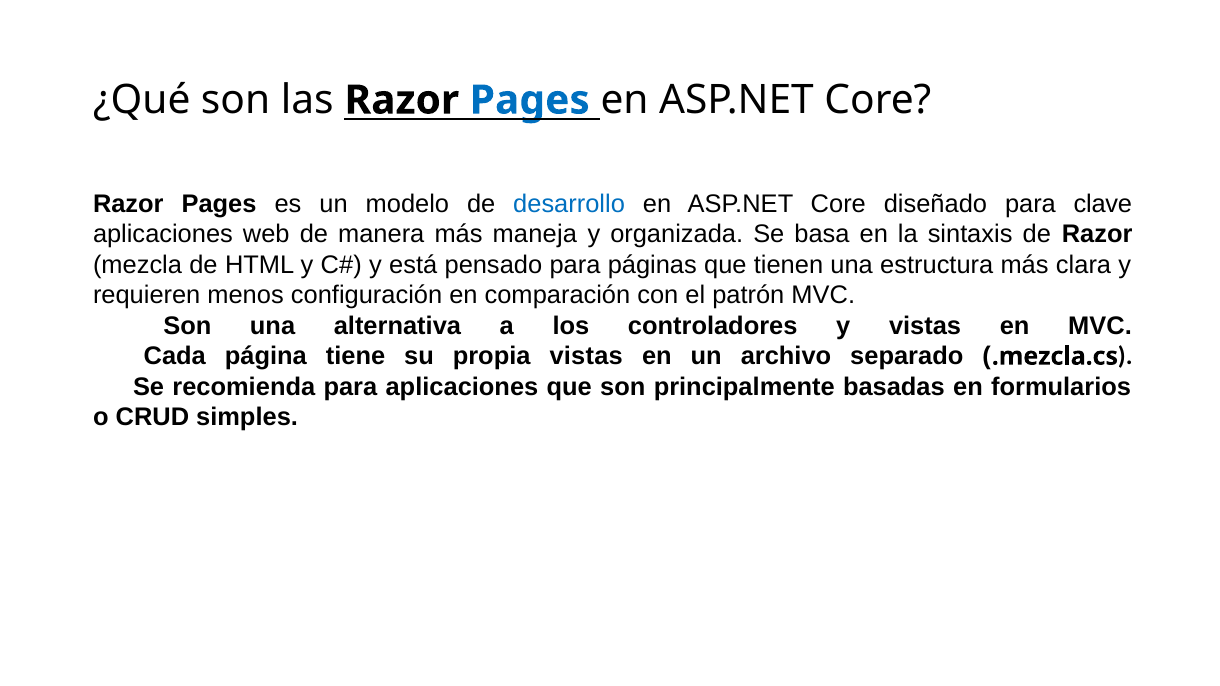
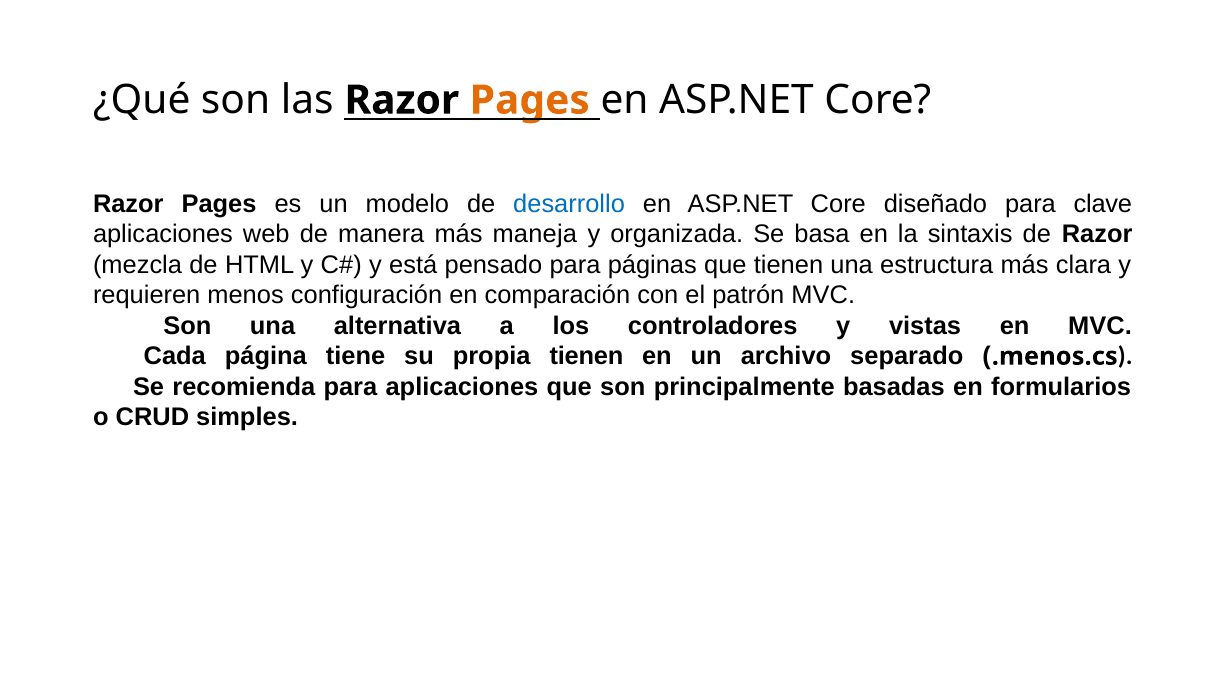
Pages colour: blue -> orange (530, 100)
propia vistas: vistas -> tienen (586, 356)
.mezcla.cs: .mezcla.cs -> .menos.cs (1055, 356)
